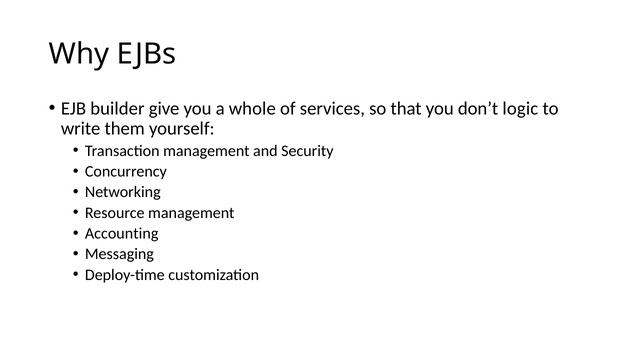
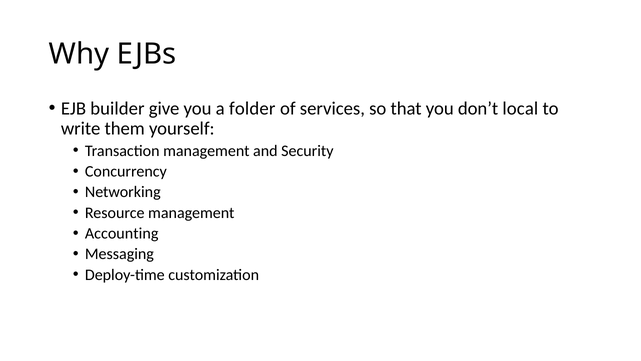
whole: whole -> folder (252, 108)
logic: logic -> local (520, 108)
